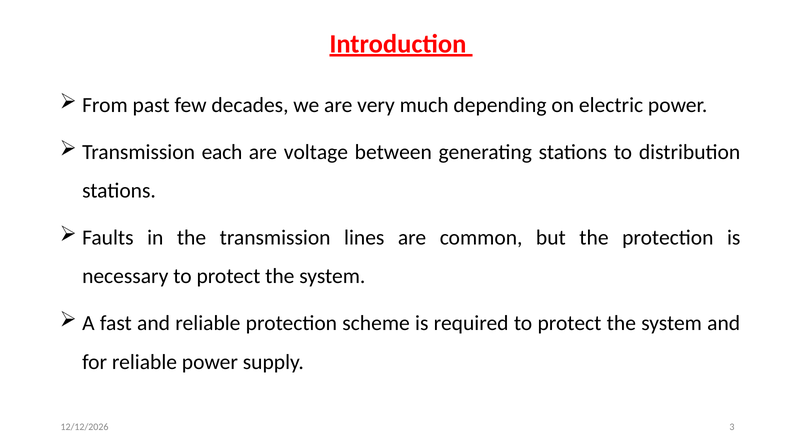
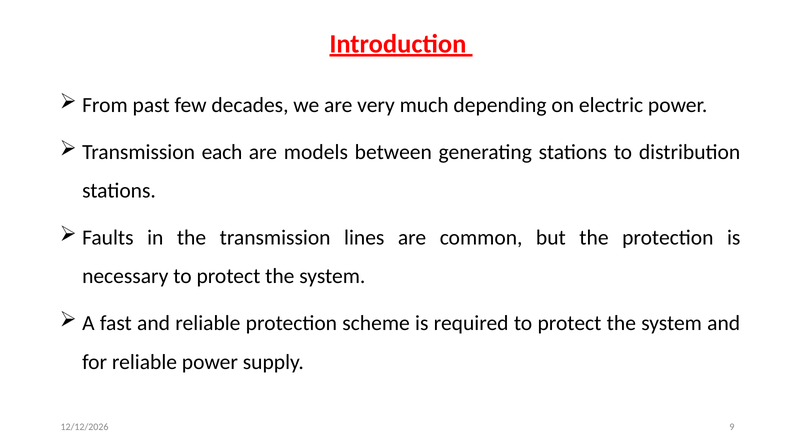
voltage: voltage -> models (316, 152)
3: 3 -> 9 (732, 427)
